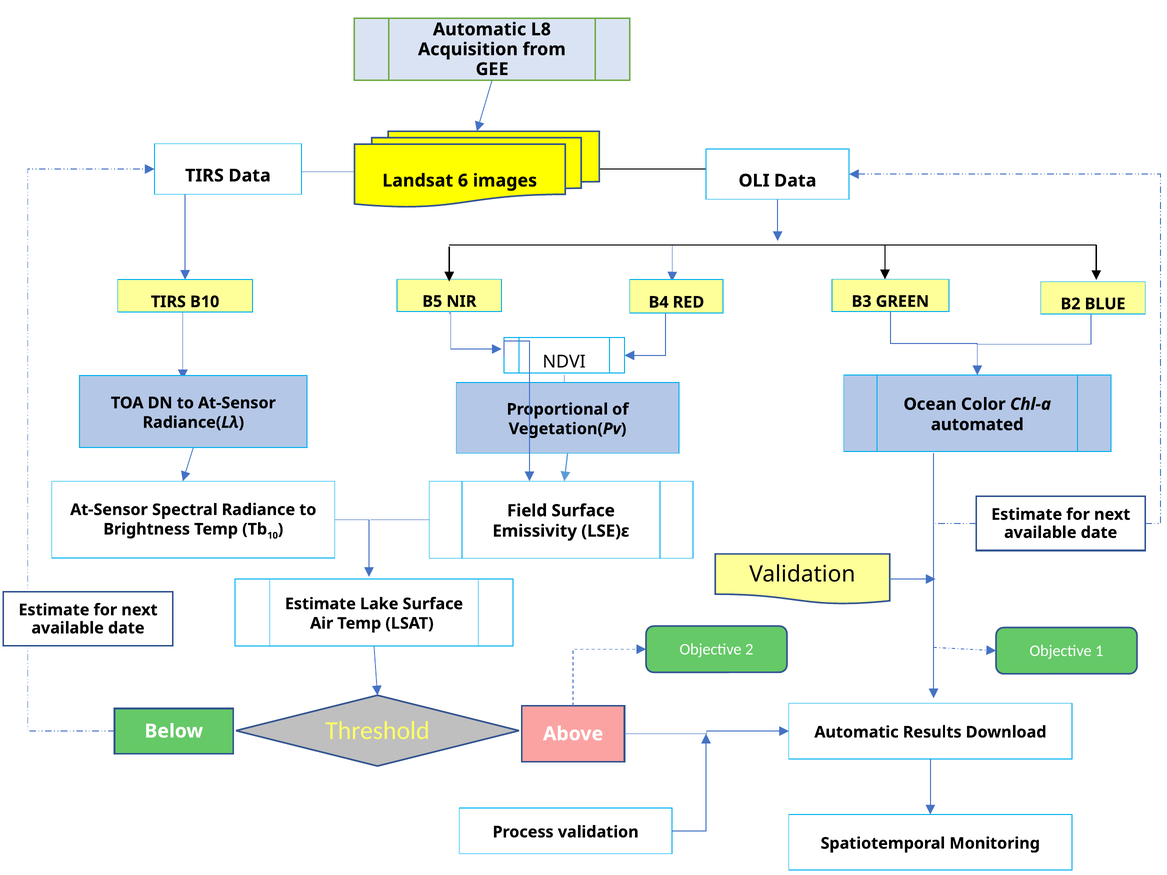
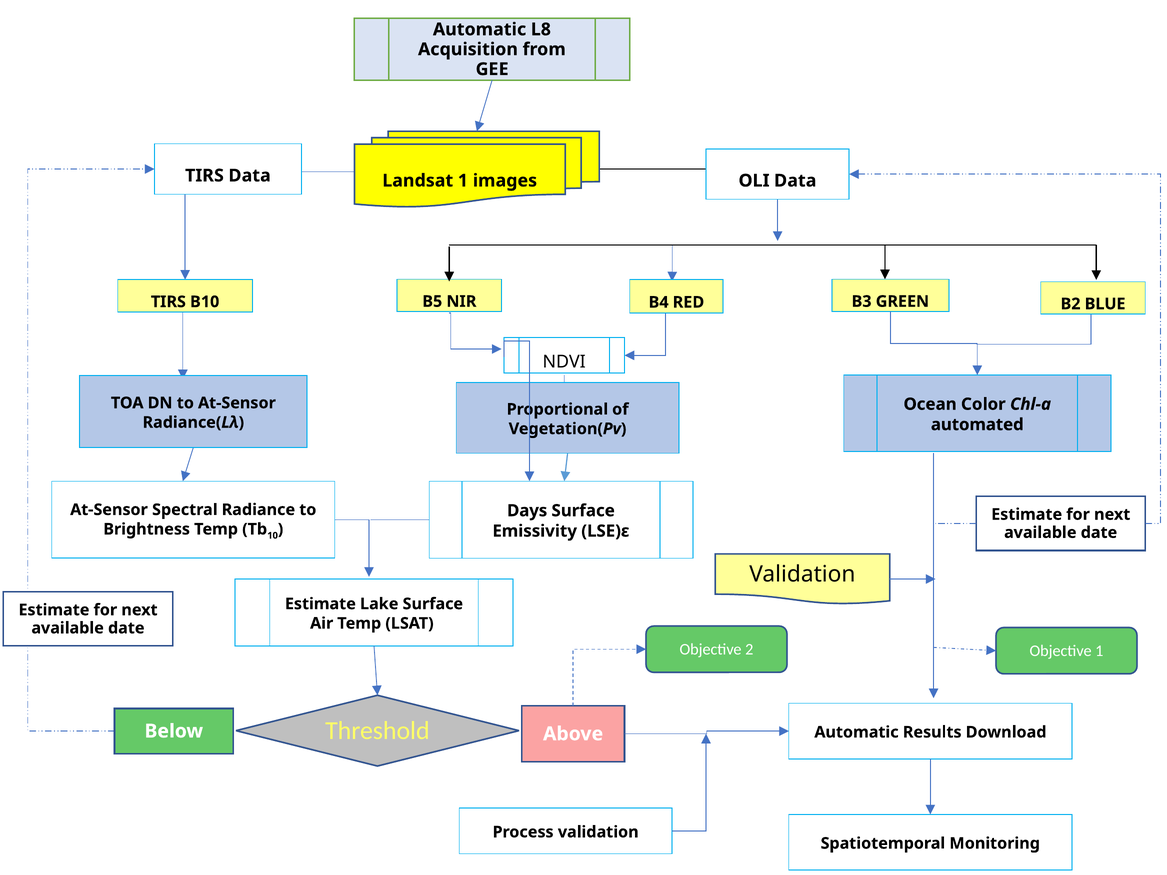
Landsat 6: 6 -> 1 (463, 181)
Field: Field -> Days (527, 511)
